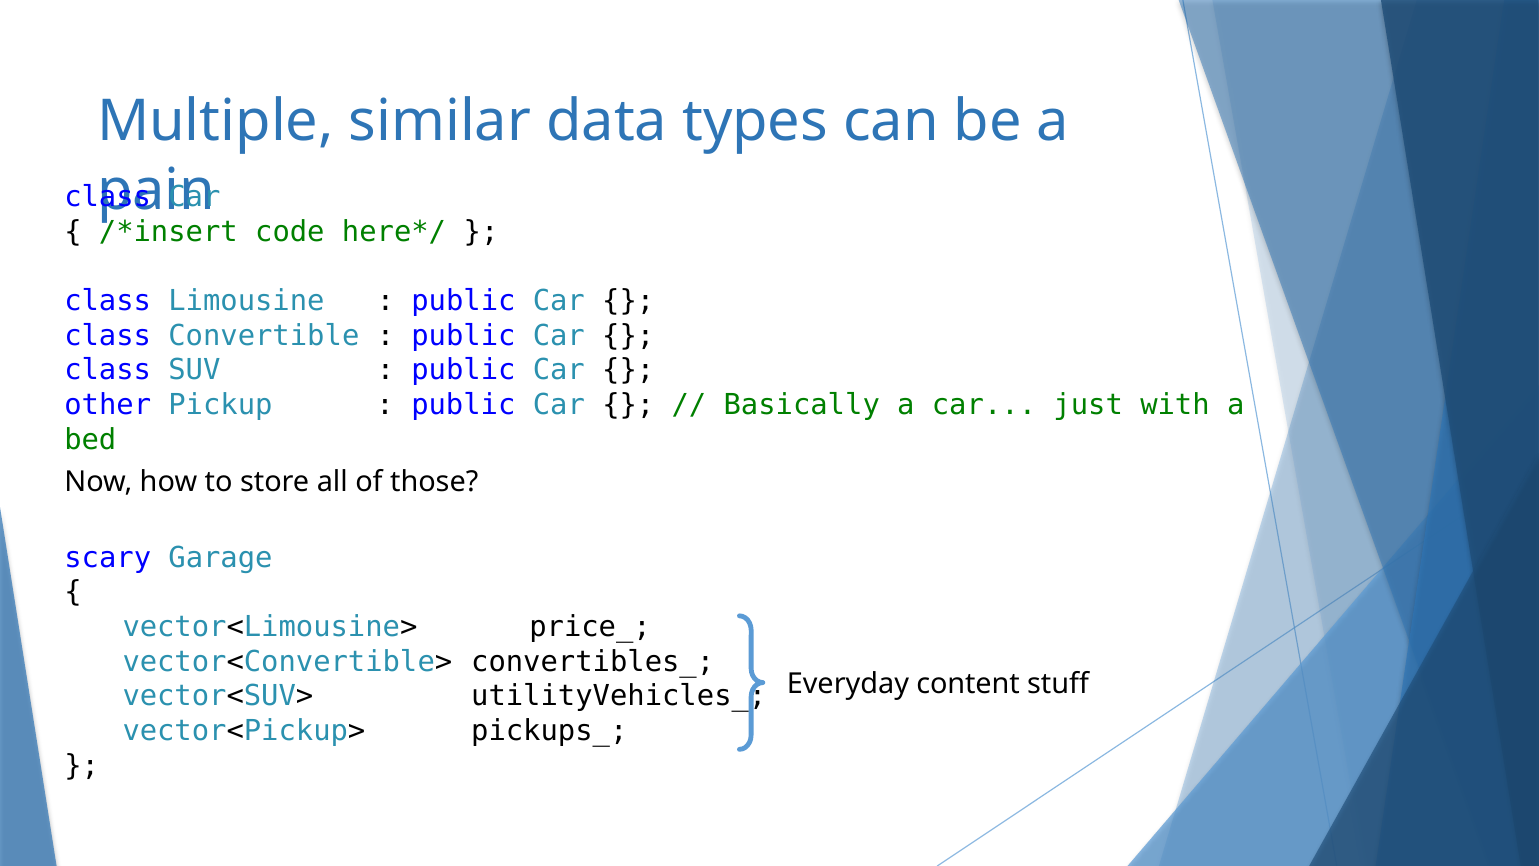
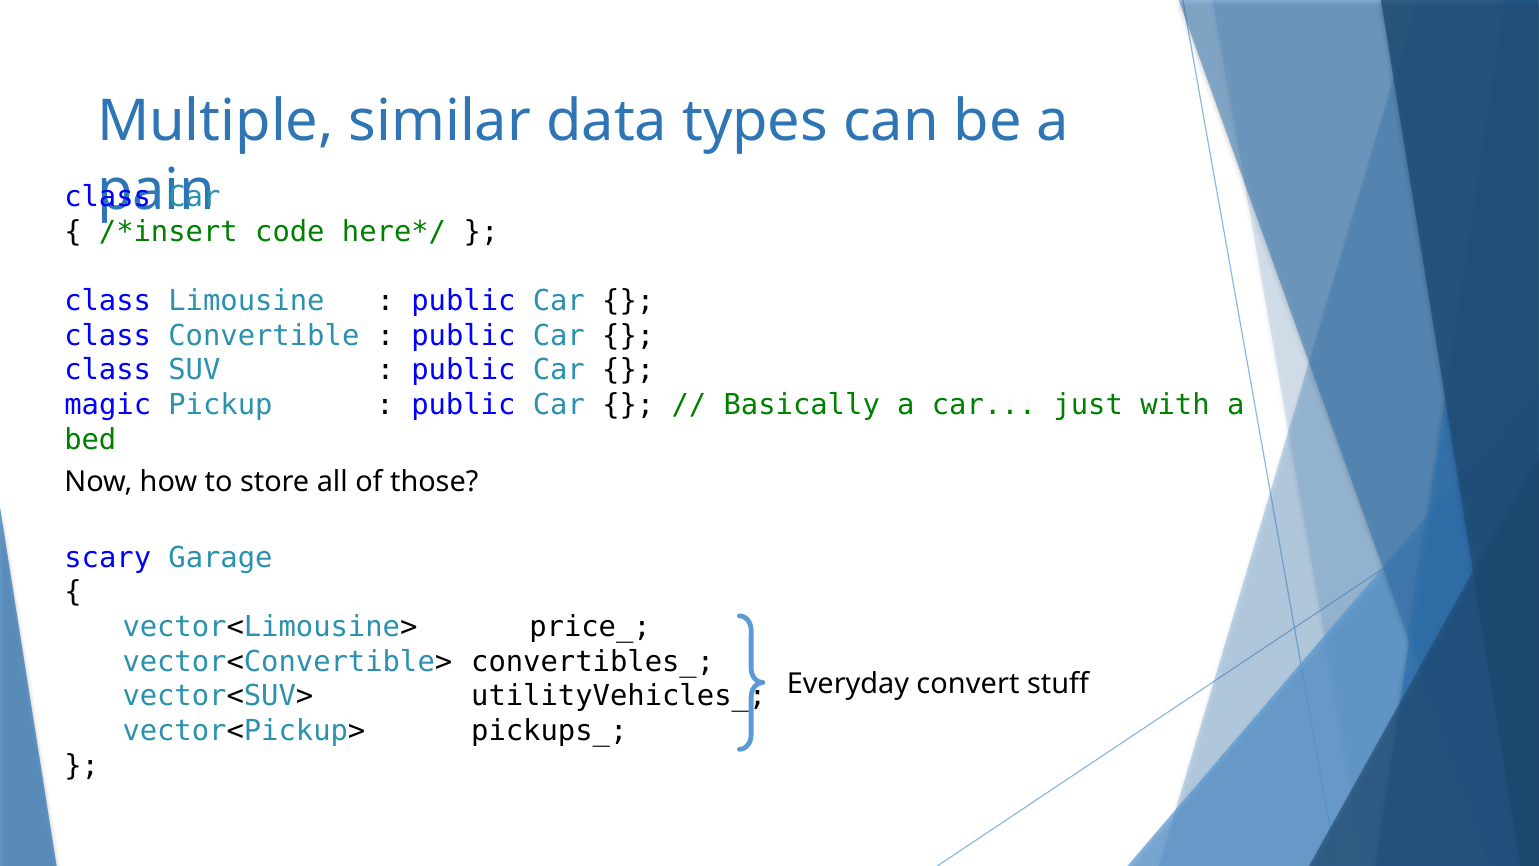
other: other -> magic (108, 405)
content: content -> convert (968, 684)
